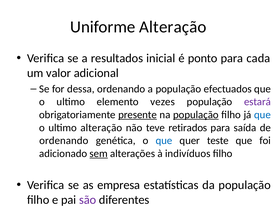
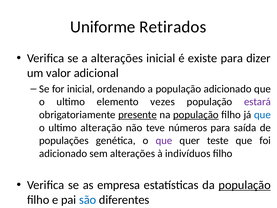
Uniforme Alteração: Alteração -> Retirados (173, 27)
a resultados: resultados -> alterações (117, 58)
ponto: ponto -> existe (203, 58)
cada: cada -> dizer (258, 58)
for dessa: dessa -> inicial (81, 89)
população efectuados: efectuados -> adicionado (228, 89)
retirados: retirados -> números (188, 127)
ordenando: ordenando -> populações (64, 140)
que colour: blue -> purple (164, 140)
sem underline: present -> none (99, 153)
população underline: none -> present (245, 185)
são colour: purple -> blue (88, 200)
